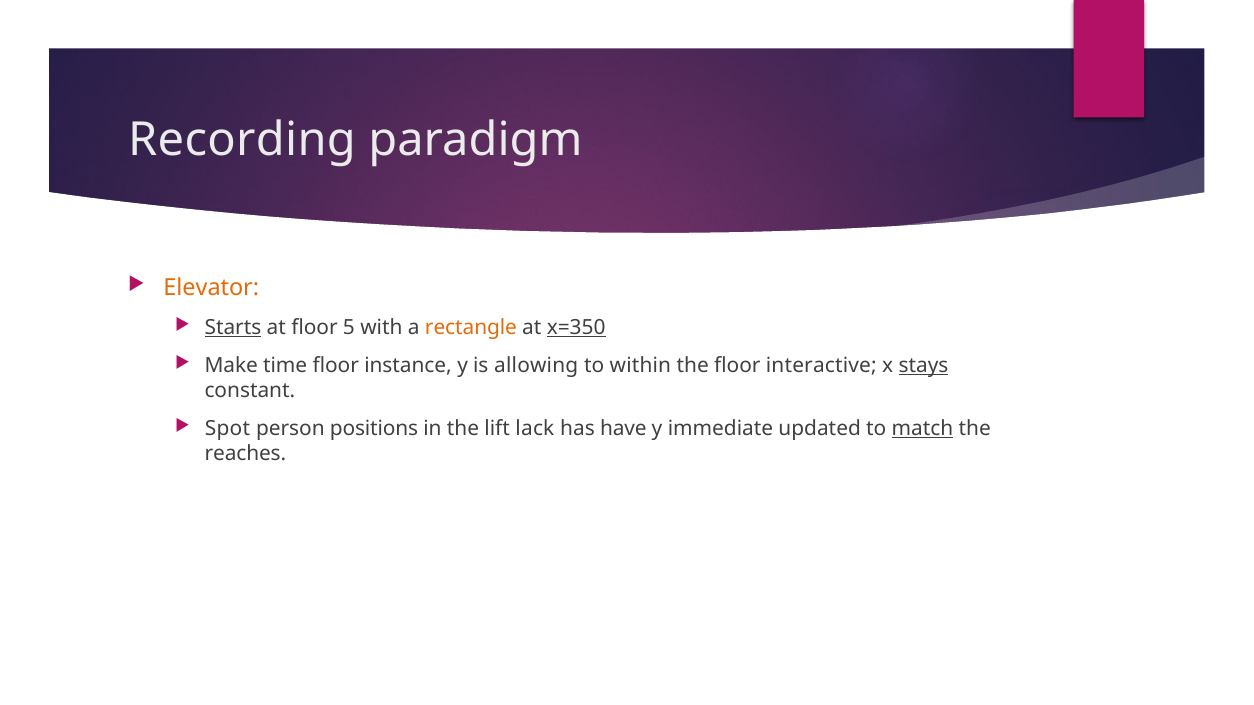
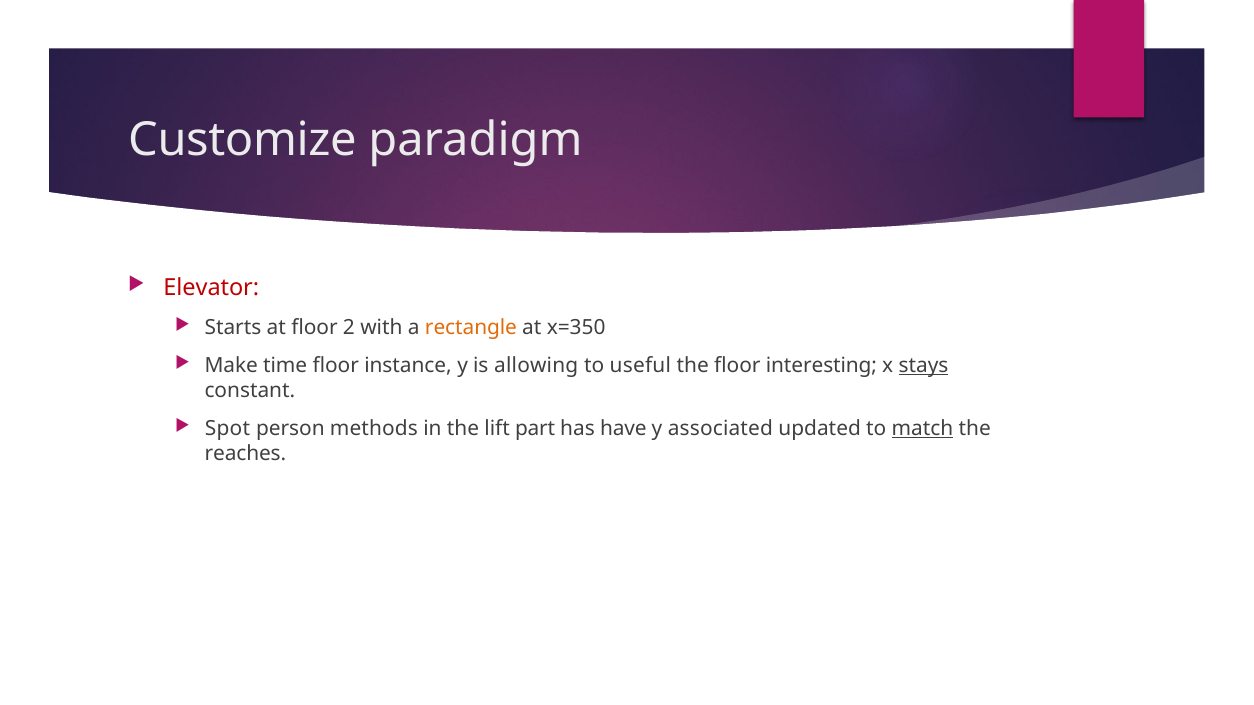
Recording: Recording -> Customize (242, 140)
Elevator colour: orange -> red (211, 288)
Starts underline: present -> none (233, 328)
5: 5 -> 2 (349, 328)
x=350 underline: present -> none (576, 328)
within: within -> useful (640, 366)
interactive: interactive -> interesting (821, 366)
positions: positions -> methods (374, 429)
lack: lack -> part (535, 429)
immediate: immediate -> associated (720, 429)
